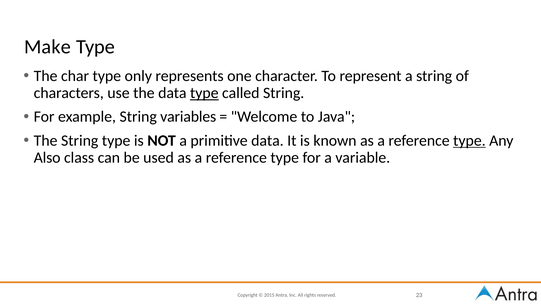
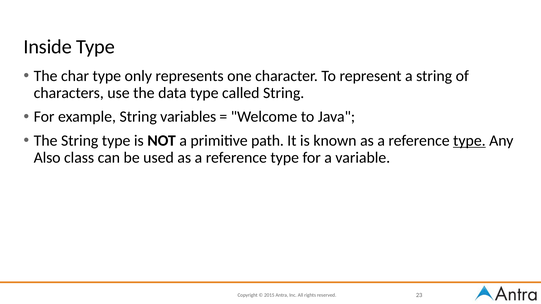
Make: Make -> Inside (48, 47)
type underline: present -> none (204, 93)
primitive data: data -> path (267, 141)
